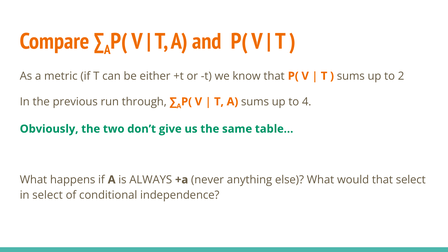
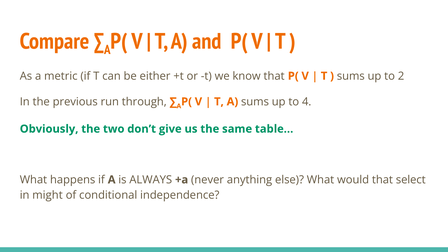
in select: select -> might (48, 195)
